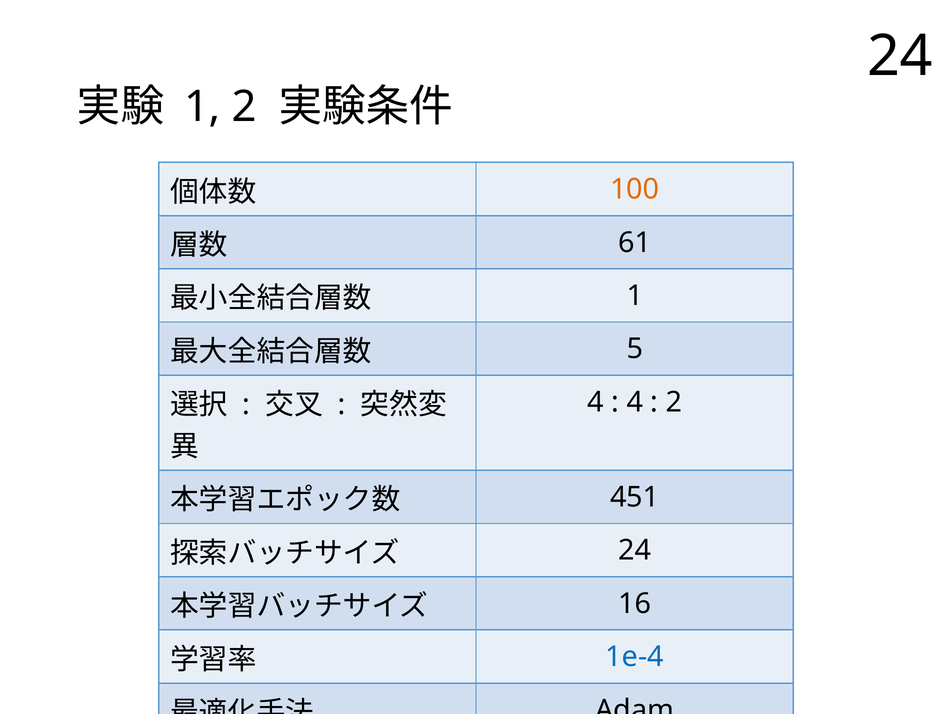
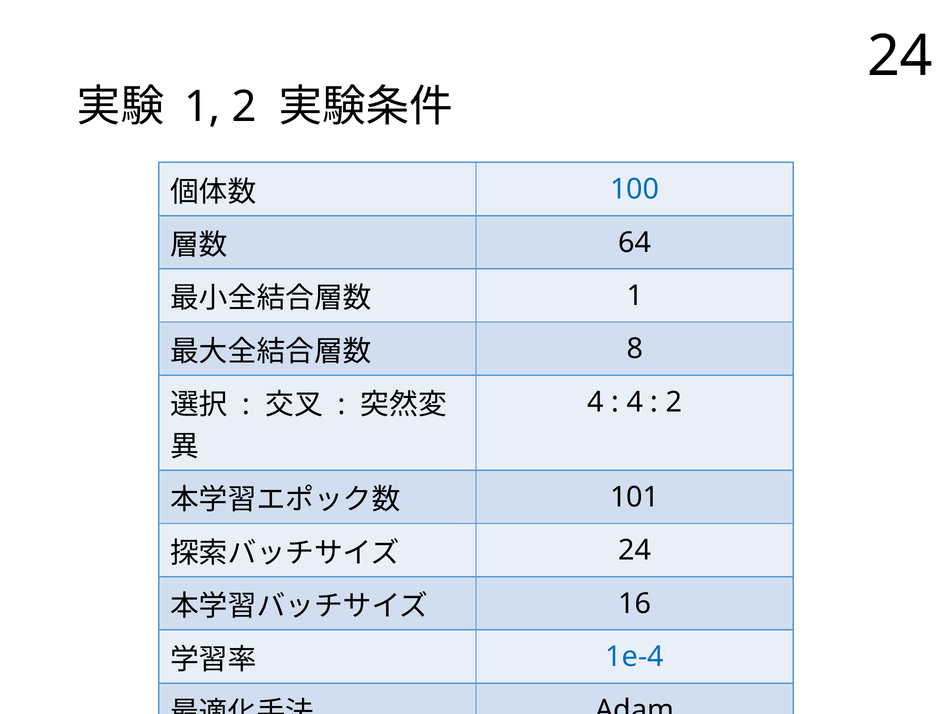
100 colour: orange -> blue (635, 189)
61: 61 -> 64 (635, 243)
5: 5 -> 8 (635, 349)
451: 451 -> 101 (635, 497)
